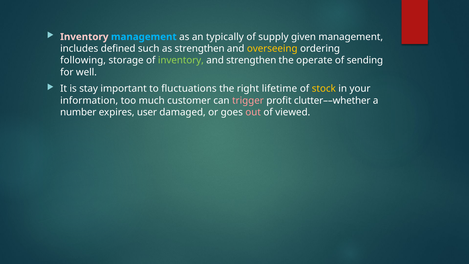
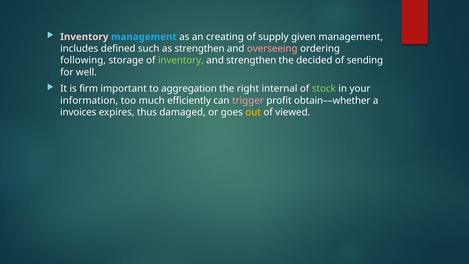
typically: typically -> creating (225, 37)
overseeing colour: yellow -> pink (272, 49)
operate: operate -> decided (314, 60)
stay: stay -> firm (89, 89)
fluctuations: fluctuations -> aggregation (189, 89)
lifetime: lifetime -> internal (279, 89)
stock colour: yellow -> light green (324, 89)
customer: customer -> efficiently (189, 100)
clutter––whether: clutter––whether -> obtain––whether (332, 100)
number: number -> invoices (78, 112)
user: user -> thus (147, 112)
out colour: pink -> yellow (253, 112)
